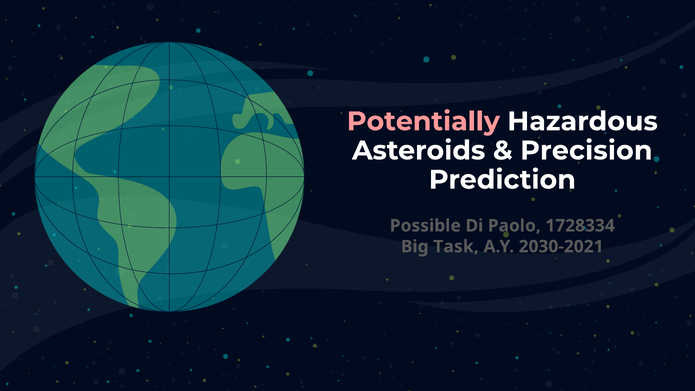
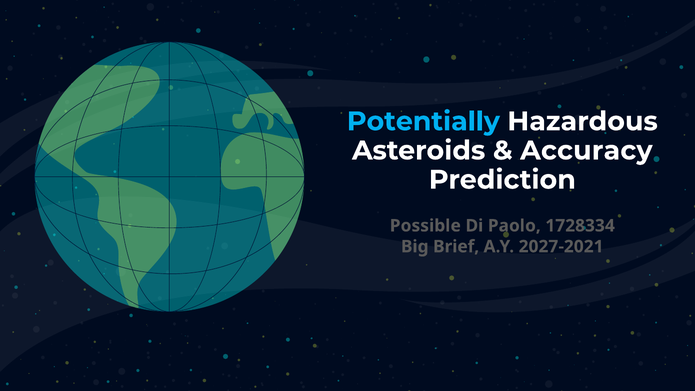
Potentially colour: pink -> light blue (423, 121)
Precision: Precision -> Accuracy (586, 151)
Task: Task -> Brief (456, 247)
2030-2021: 2030-2021 -> 2027-2021 (561, 247)
